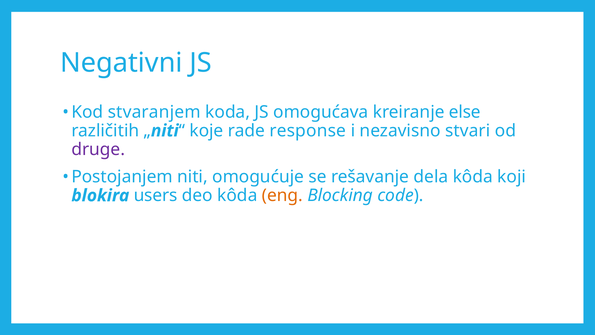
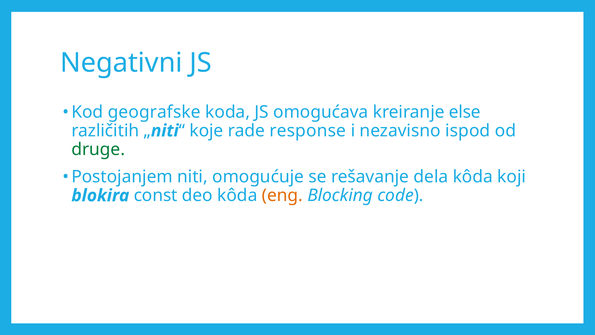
stvaranjem: stvaranjem -> geografske (154, 112)
stvari: stvari -> ispod (468, 131)
druge colour: purple -> green (98, 149)
users: users -> const (156, 195)
